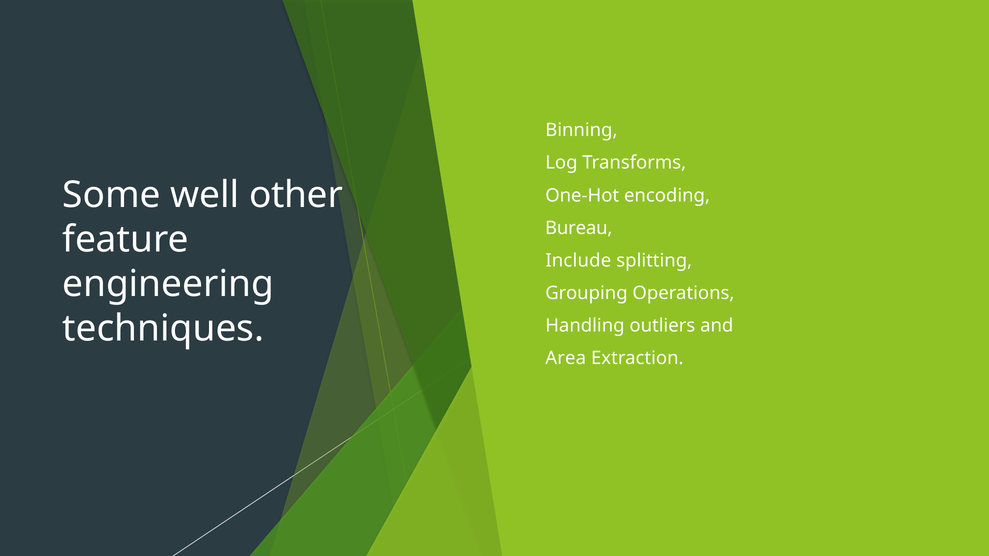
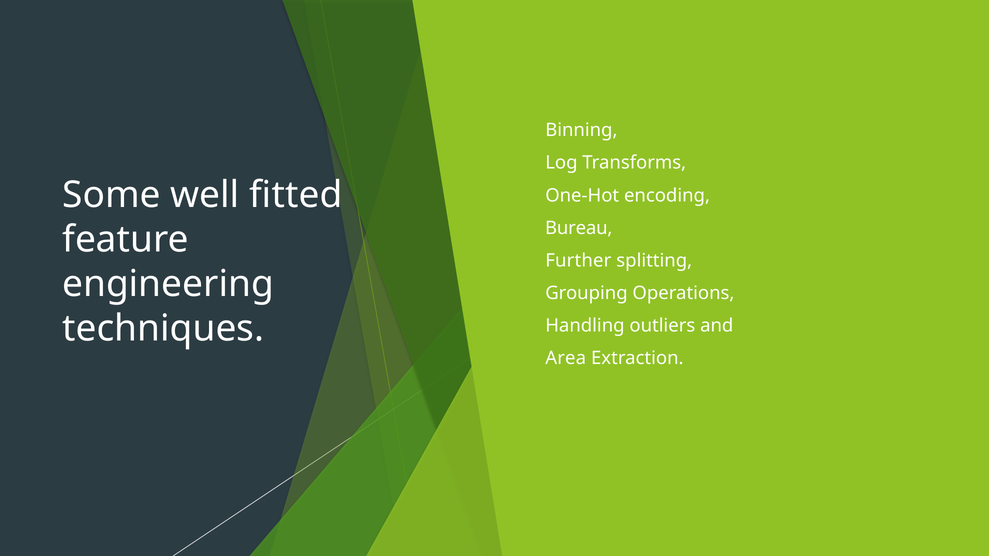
other: other -> fitted (296, 195)
Include: Include -> Further (578, 261)
